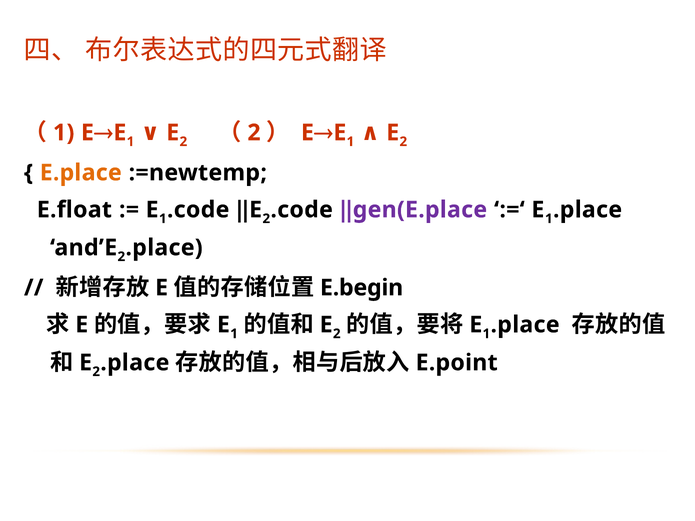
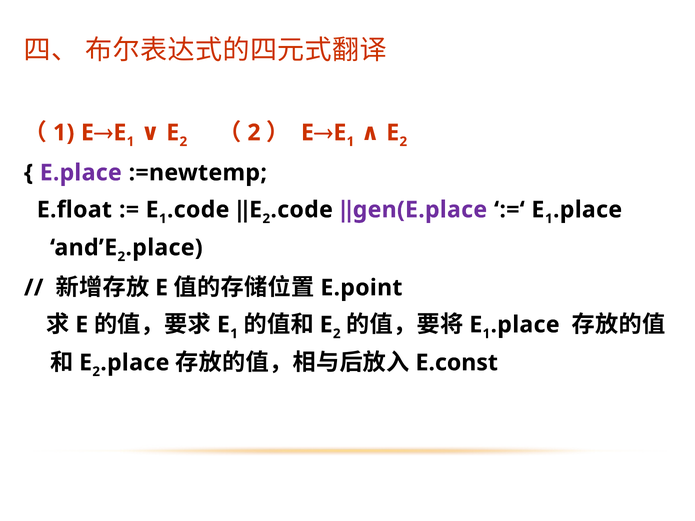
E.place colour: orange -> purple (81, 173)
E.begin: E.begin -> E.point (361, 288)
E.point: E.point -> E.const (457, 363)
